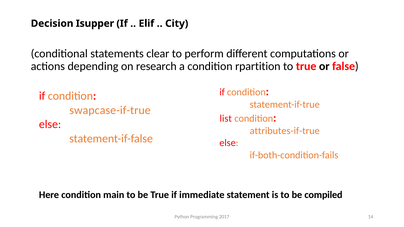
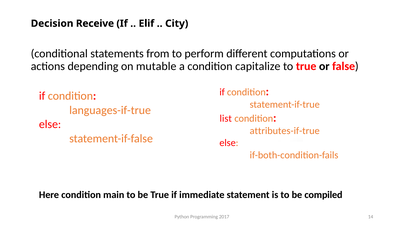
Isupper: Isupper -> Receive (95, 24)
clear: clear -> from (158, 54)
research: research -> mutable (156, 66)
rpartition: rpartition -> capitalize (258, 66)
swapcase-if-true: swapcase-if-true -> languages-if-true (110, 110)
